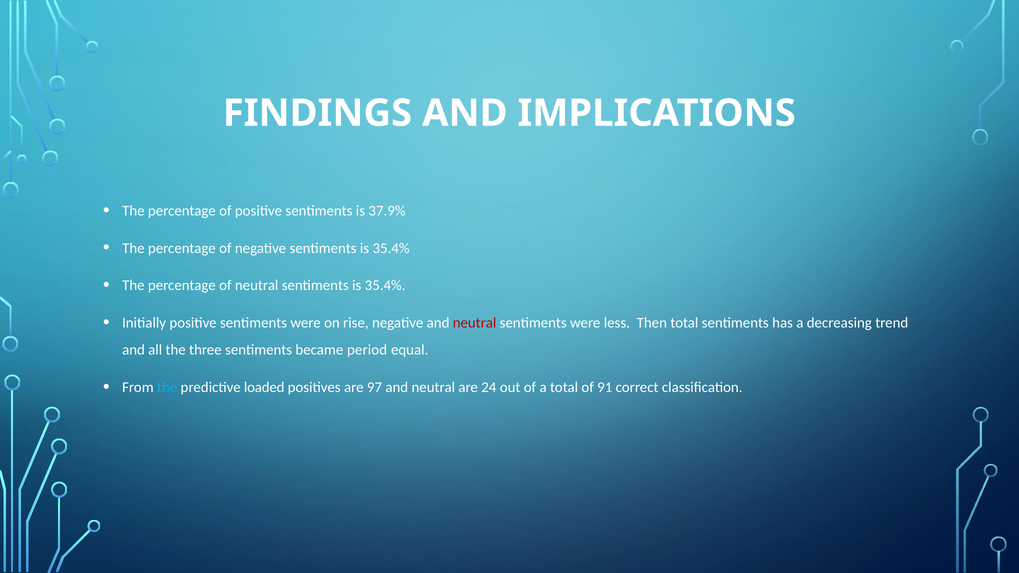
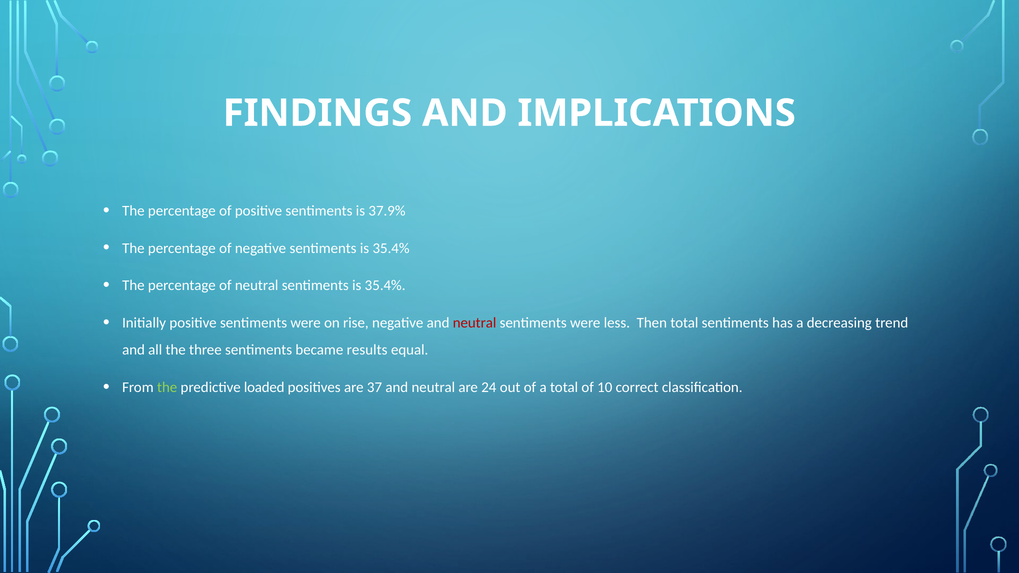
period: period -> results (367, 350)
the colour: light blue -> light green (167, 387)
97: 97 -> 37 (374, 387)
91: 91 -> 10 (605, 387)
